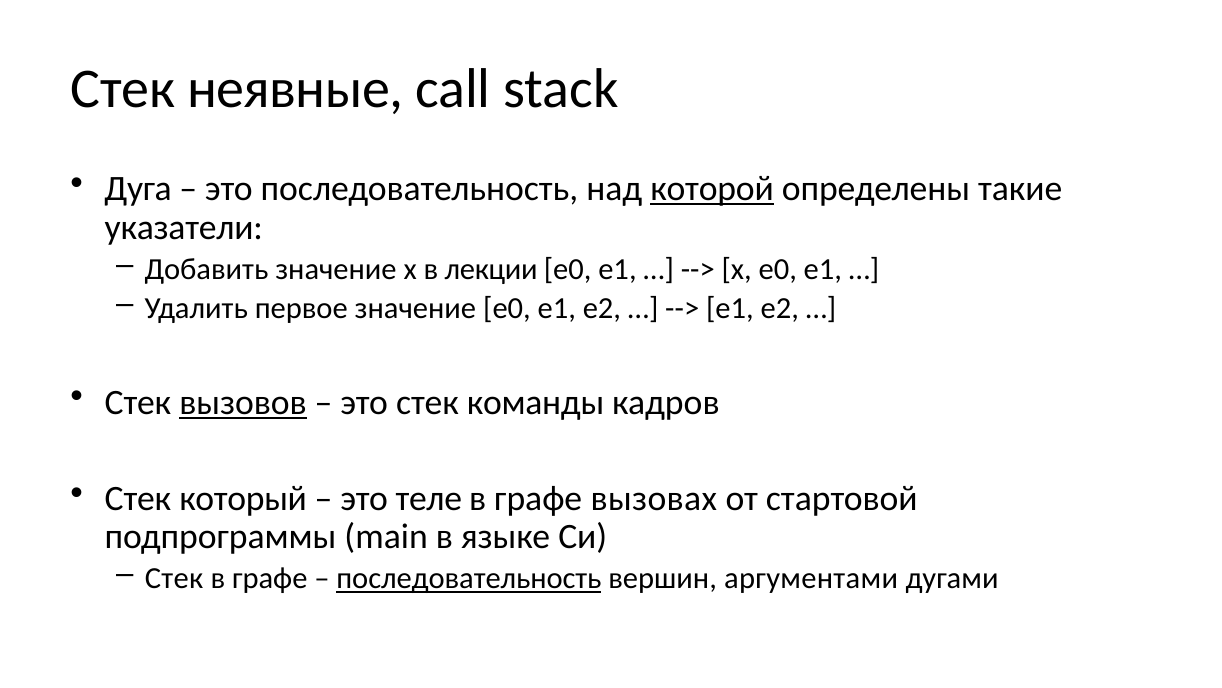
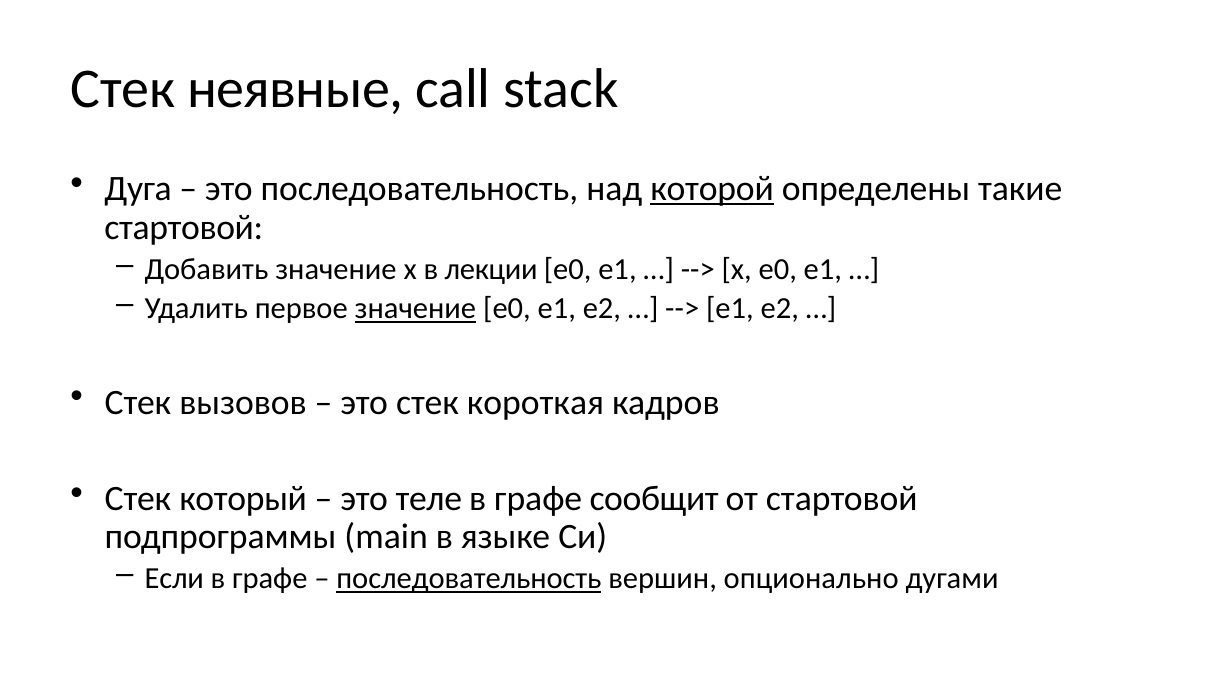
указатели: указатели -> стартовой (184, 227)
значение underline: none -> present (415, 308)
вызовов underline: present -> none (243, 402)
команды: команды -> короткая (535, 402)
вызовах: вызовах -> сообщит (654, 498)
Стек: Стек -> Если (174, 578)
аргументами: аргументами -> опционально (811, 578)
